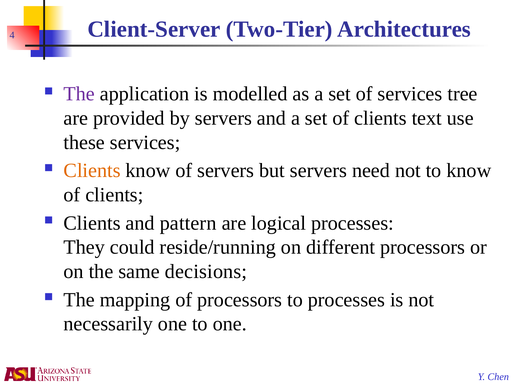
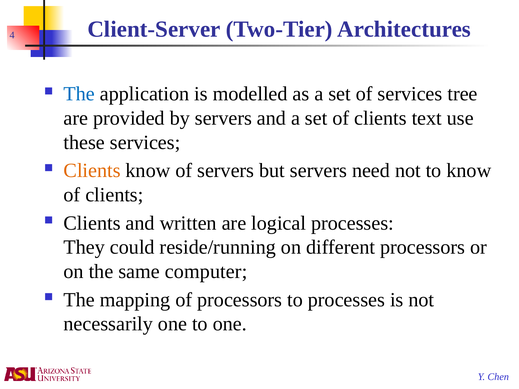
The colour: purple -> blue (79, 94)
pattern: pattern -> written (188, 223)
decisions: decisions -> computer (206, 272)
